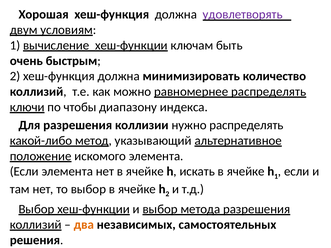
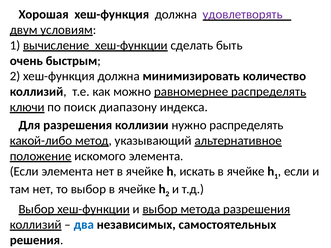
ключам: ключам -> сделать (192, 45)
чтобы: чтобы -> поиск (80, 107)
два colour: orange -> blue (84, 225)
